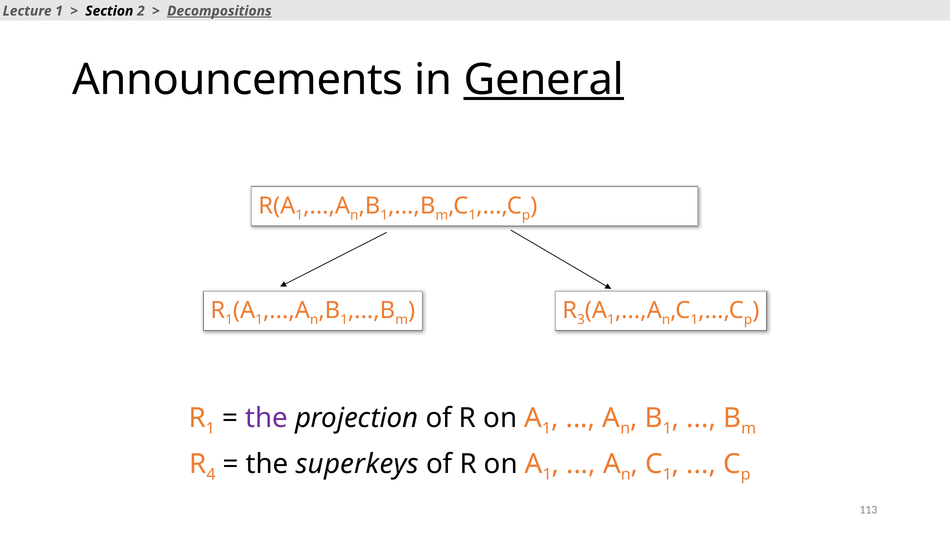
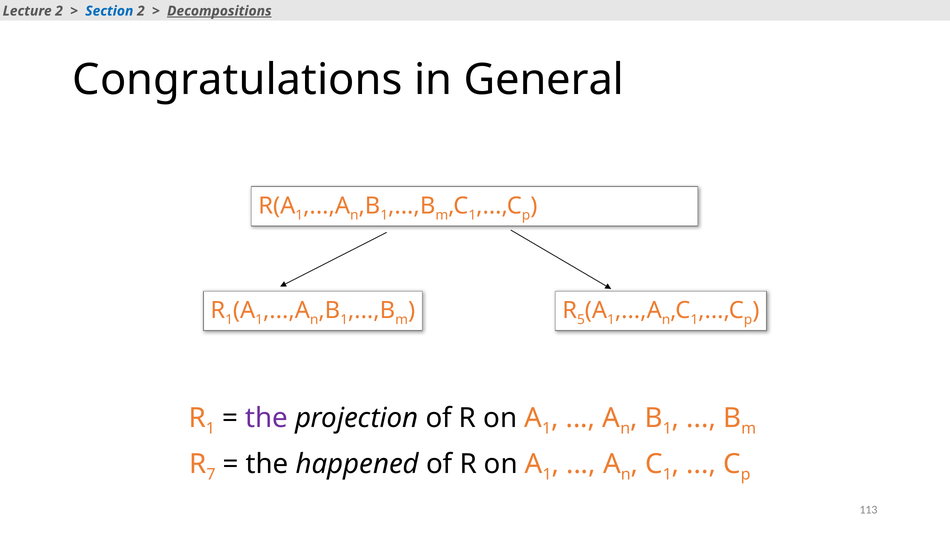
Lecture 1: 1 -> 2 (59, 11)
Section colour: black -> blue (109, 11)
Announcements: Announcements -> Congratulations (238, 80)
General underline: present -> none (544, 80)
3: 3 -> 5 (581, 320)
4: 4 -> 7 (211, 475)
superkeys: superkeys -> happened (357, 464)
